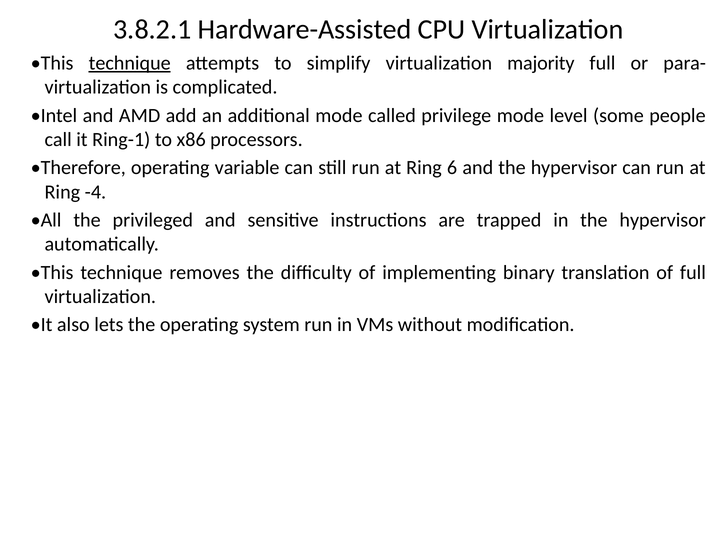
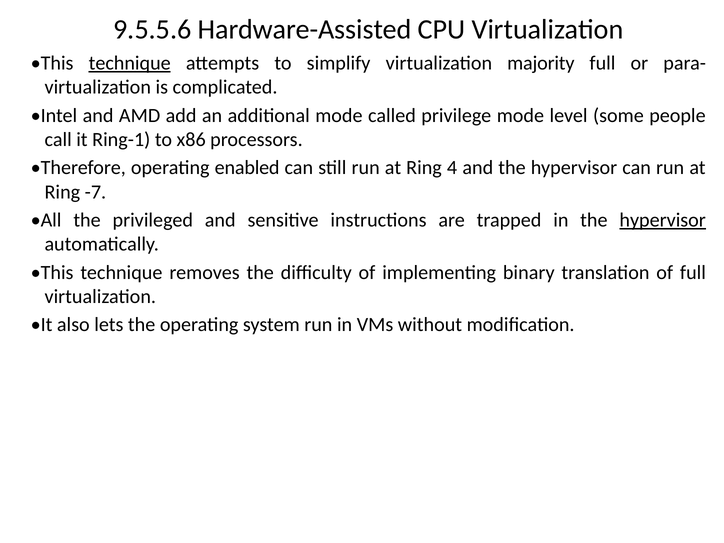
3.8.2.1: 3.8.2.1 -> 9.5.5.6 (152, 30)
variable: variable -> enabled (247, 168)
6: 6 -> 4 (452, 168)
-4: -4 -> -7 (95, 192)
hypervisor underline: none -> present (663, 220)
